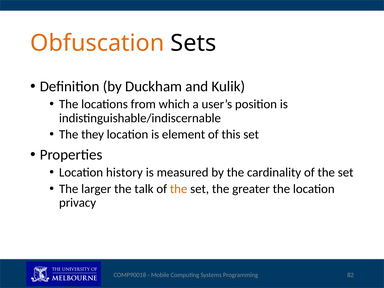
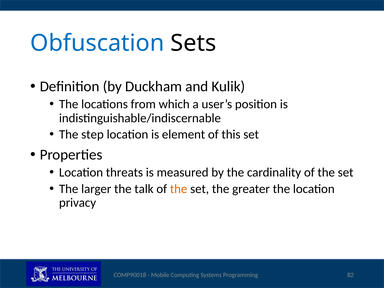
Obfuscation colour: orange -> blue (97, 43)
they: they -> step (92, 135)
history: history -> threats (124, 172)
